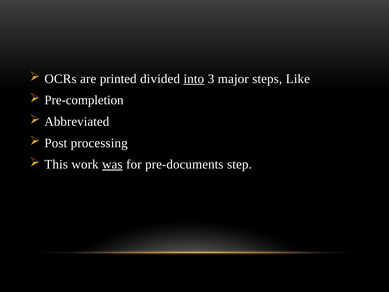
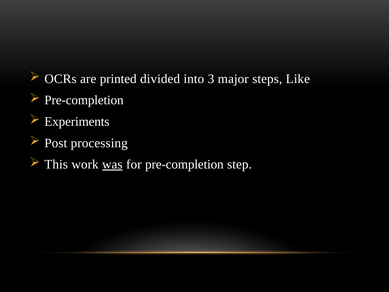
into underline: present -> none (194, 79)
Abbreviated: Abbreviated -> Experiments (77, 122)
for pre-documents: pre-documents -> pre-completion (184, 164)
